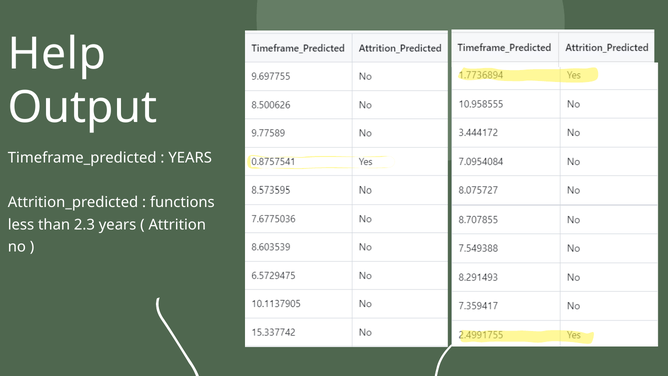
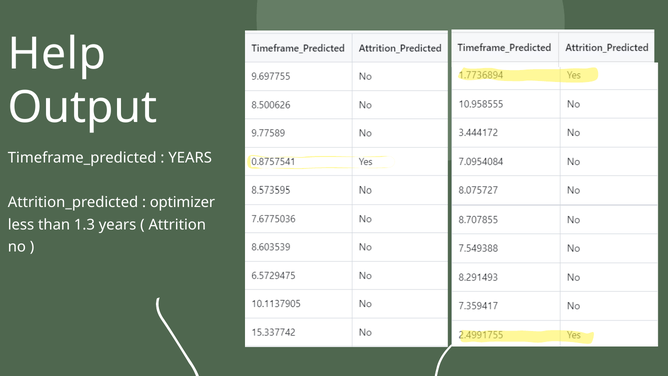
functions: functions -> optimizer (182, 202)
2.3: 2.3 -> 1.3 (84, 225)
